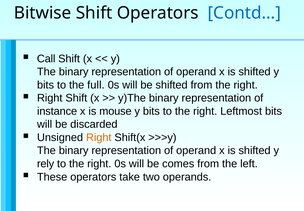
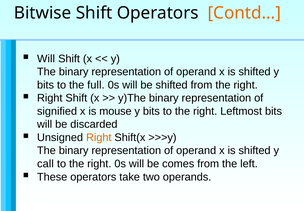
Contd… colour: blue -> orange (244, 13)
Call: Call -> Will (46, 59)
instance: instance -> signified (57, 111)
rely: rely -> call (45, 163)
